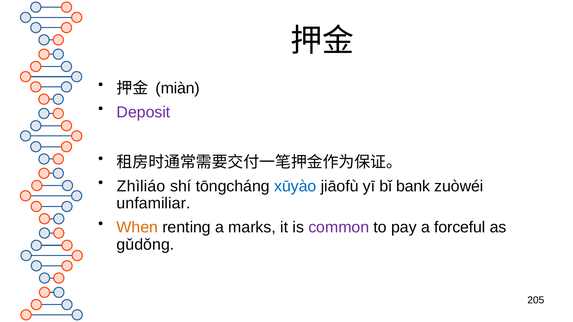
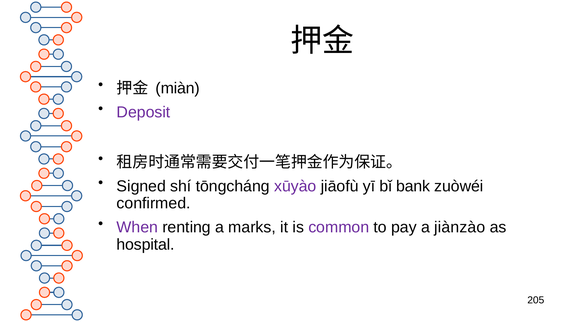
Zhìliáo: Zhìliáo -> Signed (141, 186)
xūyào colour: blue -> purple (295, 186)
unfamiliar: unfamiliar -> confirmed (154, 204)
When colour: orange -> purple (137, 228)
forceful: forceful -> jiànzào (460, 228)
gǔdǒng: gǔdǒng -> hospital (146, 245)
